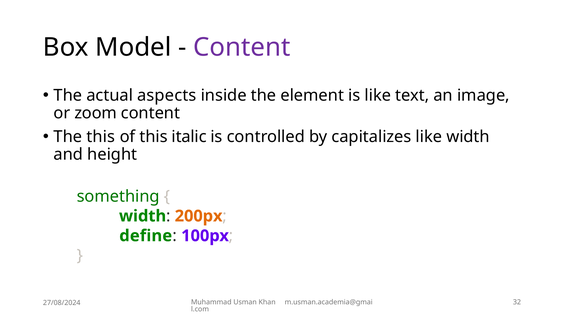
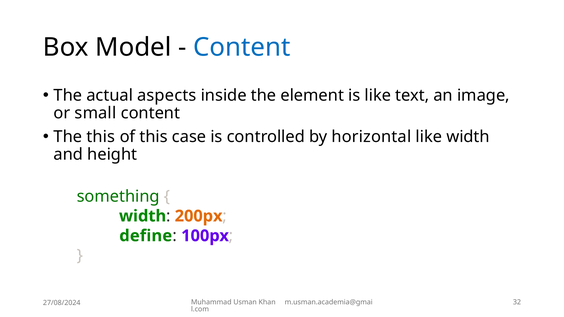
Content colour: purple -> blue (242, 47)
zoom: zoom -> small (95, 113)
italic: italic -> case (189, 137)
capitalizes: capitalizes -> horizontal (371, 137)
